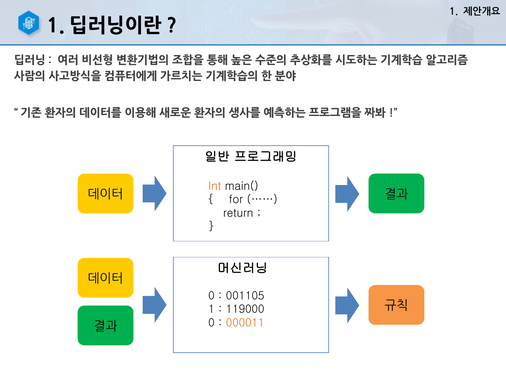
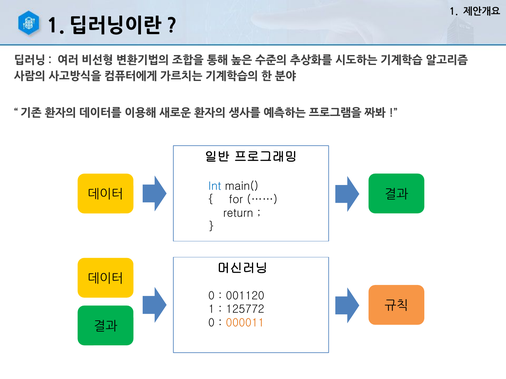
Int colour: orange -> blue (215, 186)
001105: 001105 -> 001120 (245, 296)
119000: 119000 -> 125772 (245, 310)
